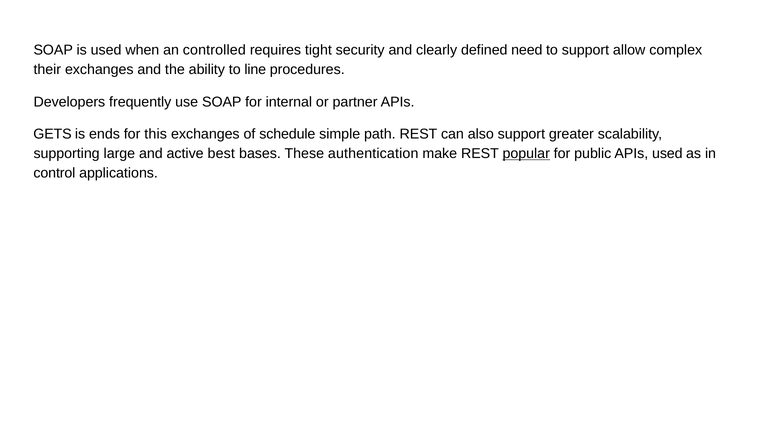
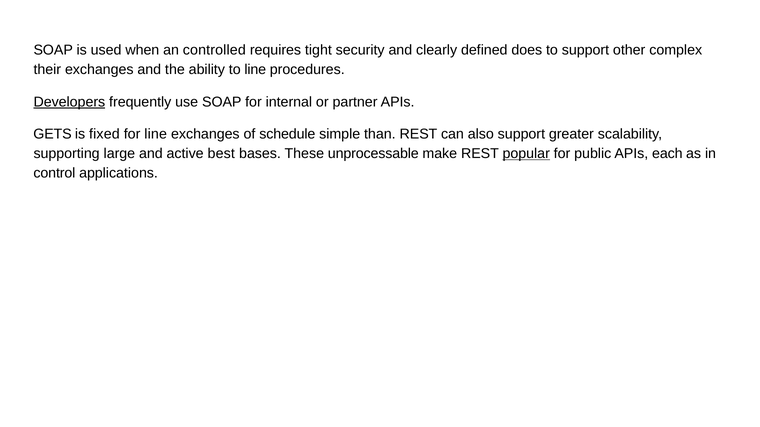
need: need -> does (527, 50)
allow: allow -> other (629, 50)
Developers underline: none -> present (69, 102)
ends: ends -> fixed (104, 134)
for this: this -> line (156, 134)
path: path -> than (380, 134)
authentication: authentication -> unprocessable (373, 154)
APIs used: used -> each (667, 154)
